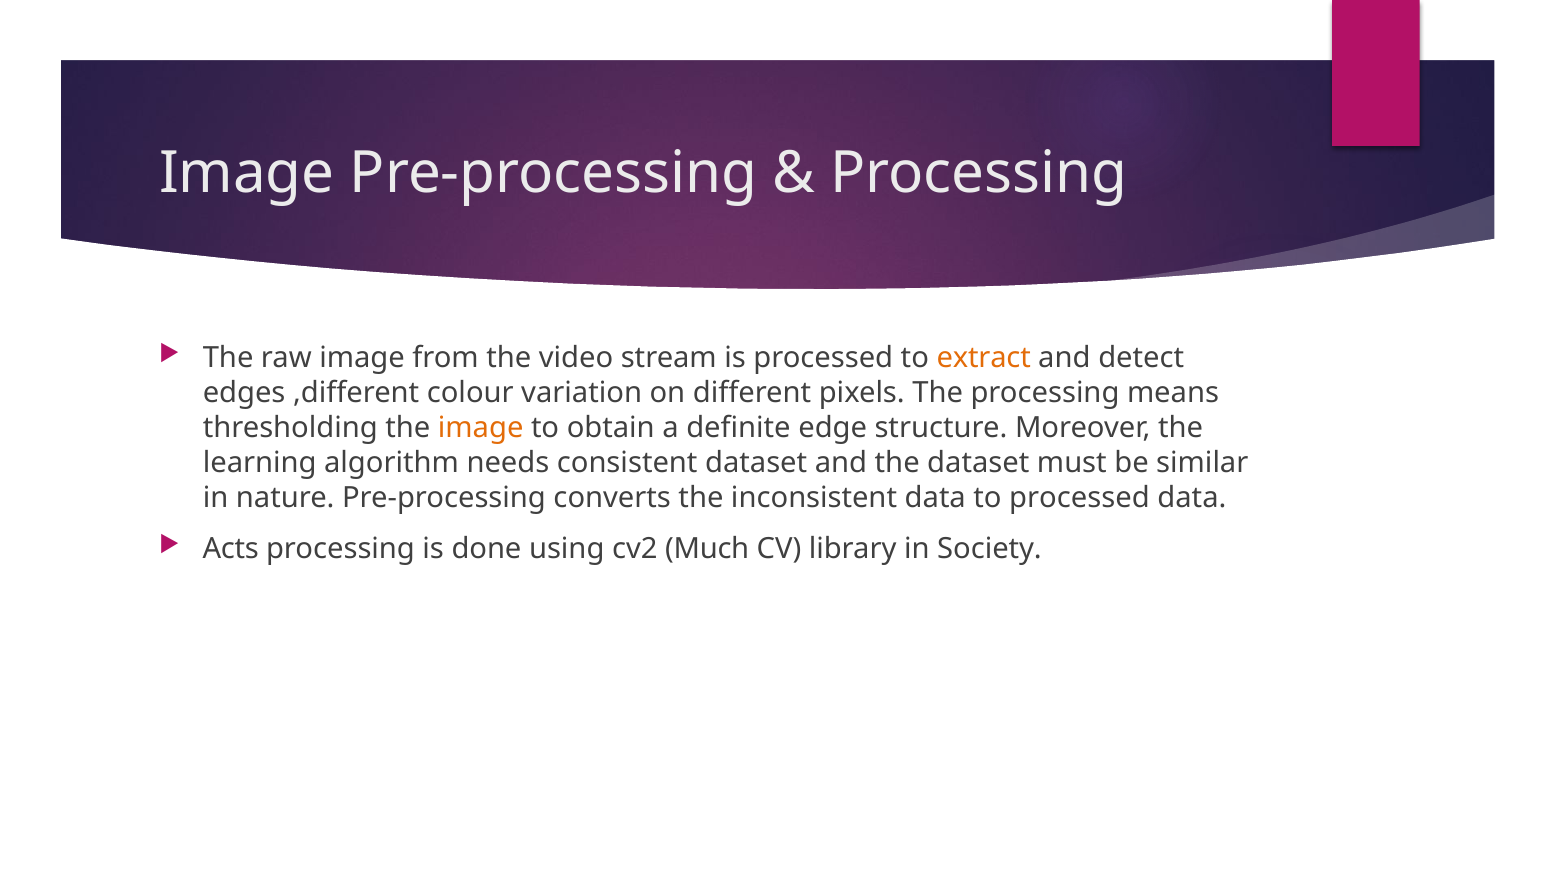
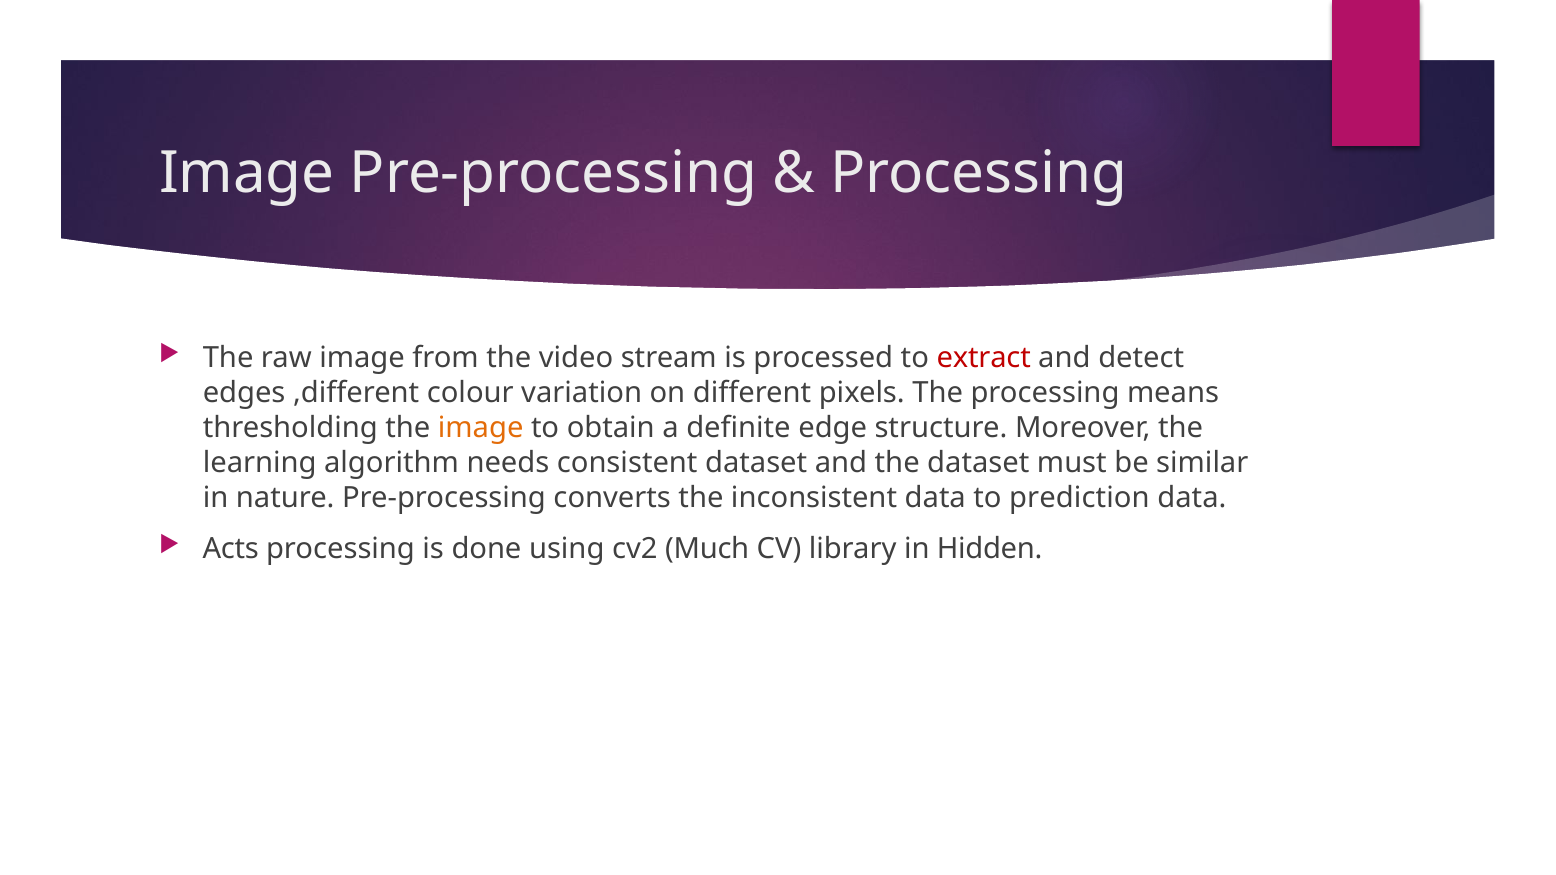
extract colour: orange -> red (984, 358)
to processed: processed -> prediction (1079, 498)
Society: Society -> Hidden (990, 549)
